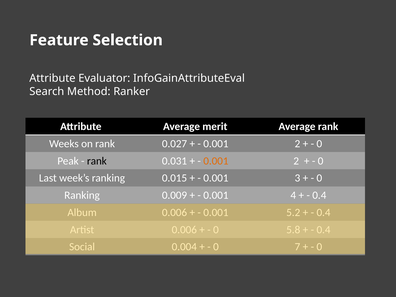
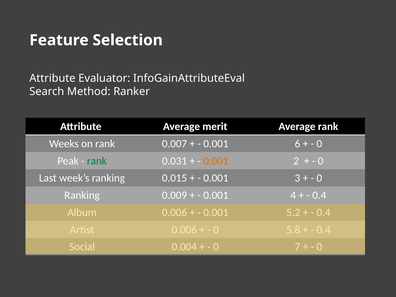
0.027: 0.027 -> 0.007 (174, 144)
2: 2 -> 6 (297, 144)
rank colour: black -> green (97, 161)
